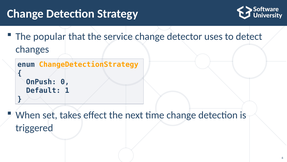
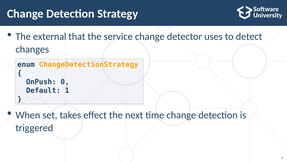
popular: popular -> external (50, 36)
